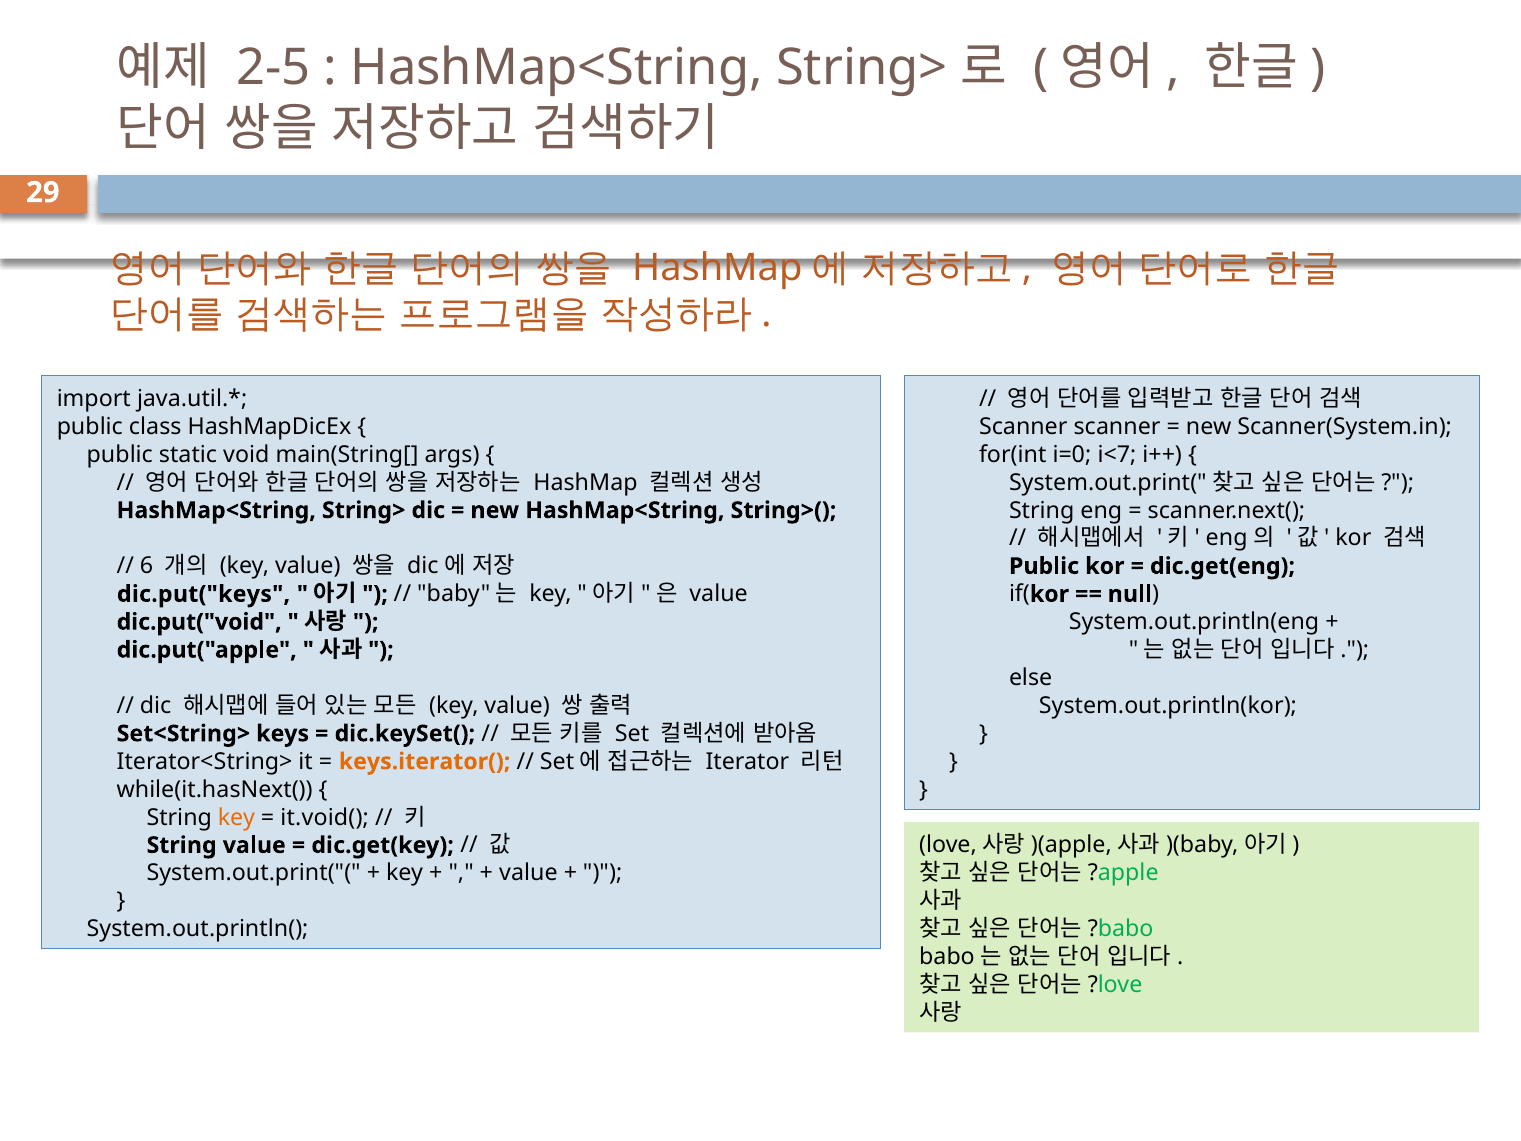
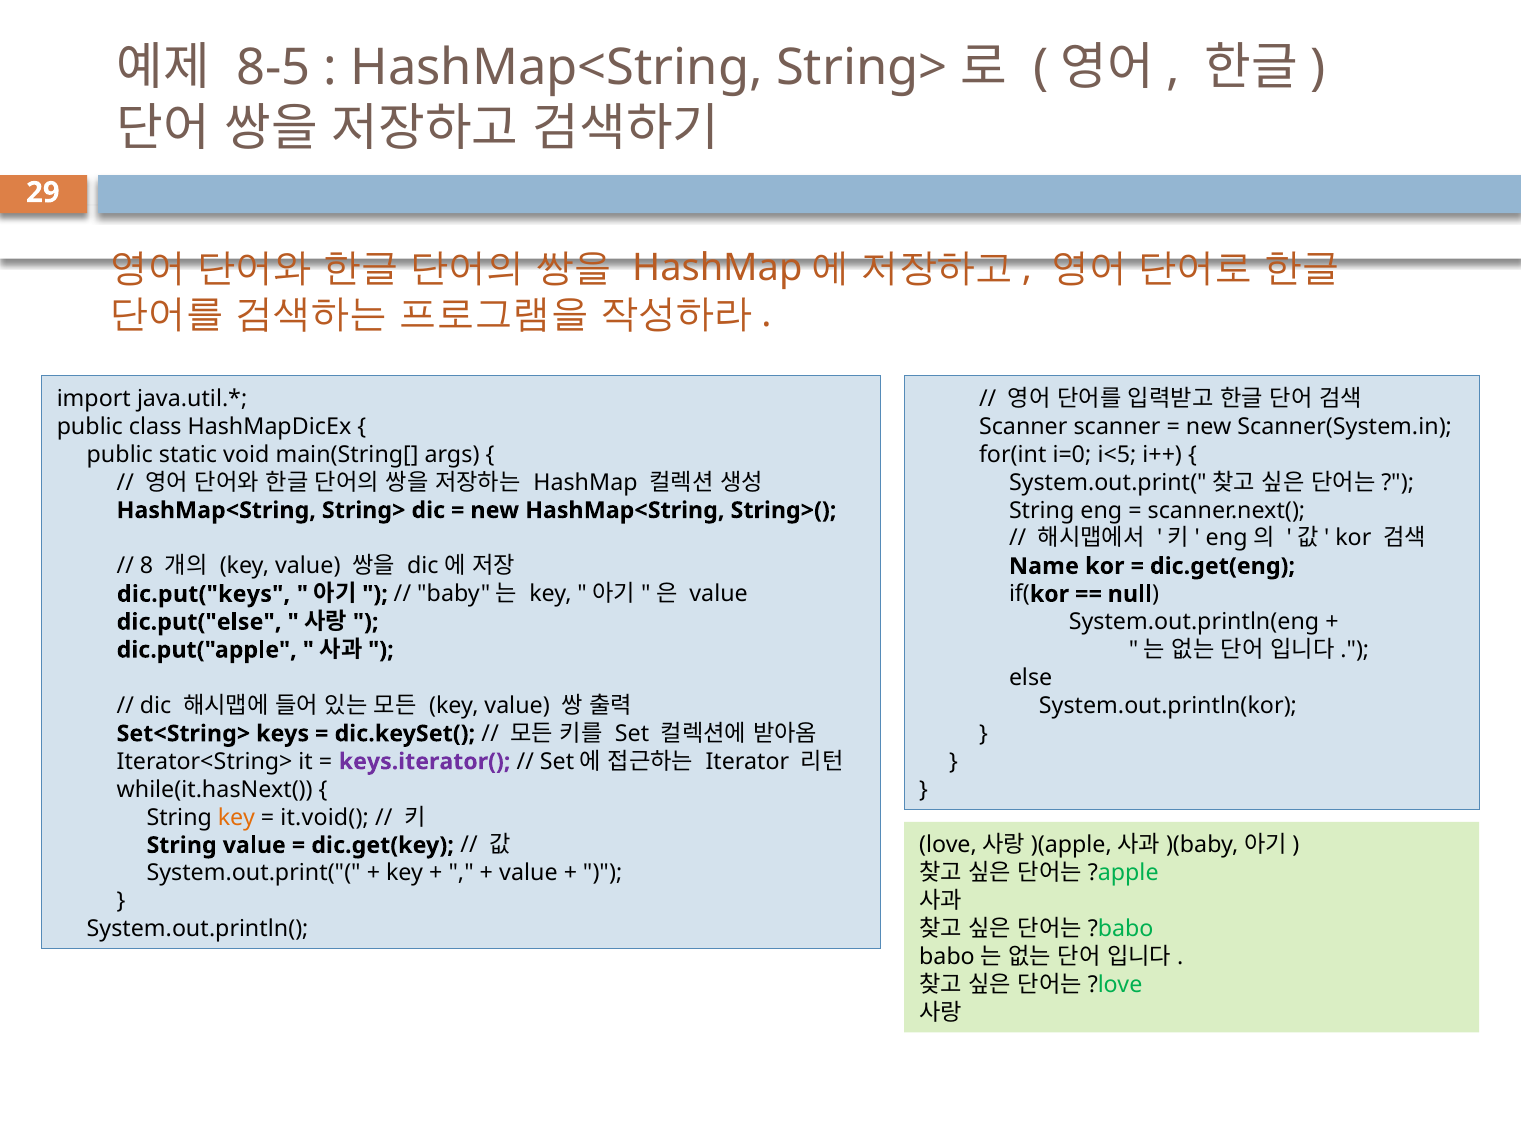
2-5: 2-5 -> 8-5 (274, 68)
i<7: i<7 -> i<5 (1117, 454)
6: 6 -> 8 (147, 566)
Public: Public -> Name (1044, 566)
dic.put("void: dic.put("void -> dic.put("else (199, 622)
keys.iterator( colour: orange -> purple (425, 761)
